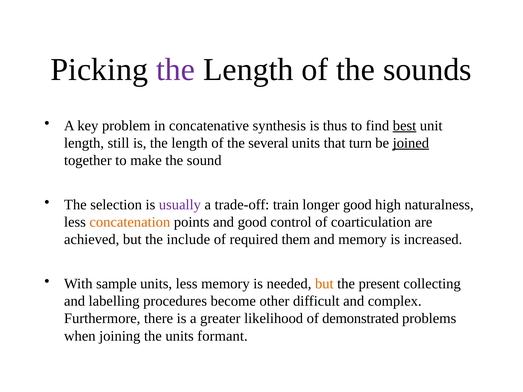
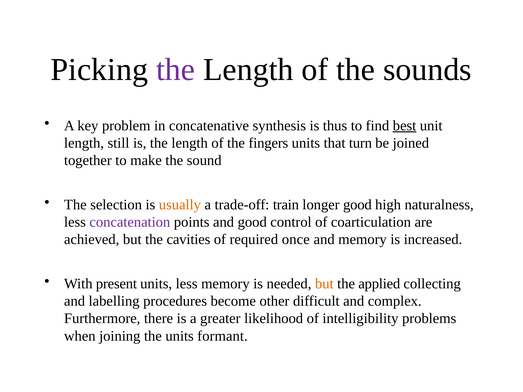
several: several -> fingers (268, 143)
joined underline: present -> none (411, 143)
usually colour: purple -> orange (180, 205)
concatenation colour: orange -> purple (130, 222)
include: include -> cavities (188, 240)
them: them -> once (296, 240)
sample: sample -> present (116, 284)
present: present -> applied (379, 284)
demonstrated: demonstrated -> intelligibility (360, 319)
